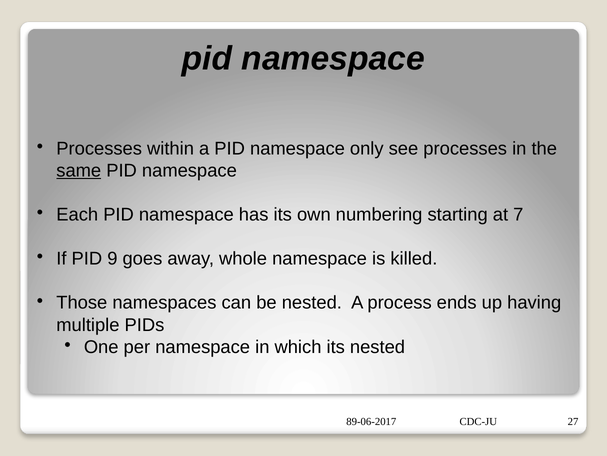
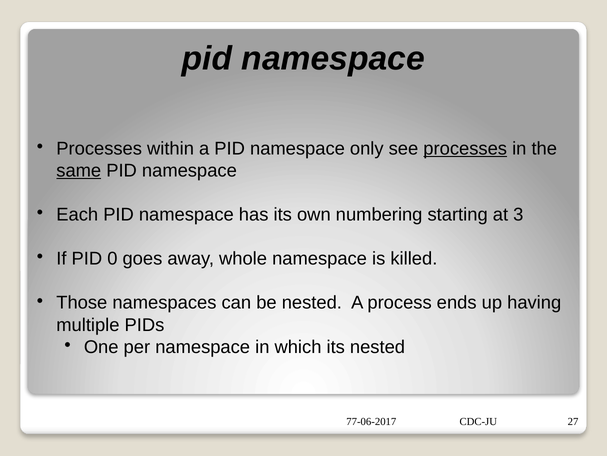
processes underline: none -> present (465, 148)
7: 7 -> 3 (518, 214)
9: 9 -> 0 (112, 258)
89-06-2017: 89-06-2017 -> 77-06-2017 (371, 421)
